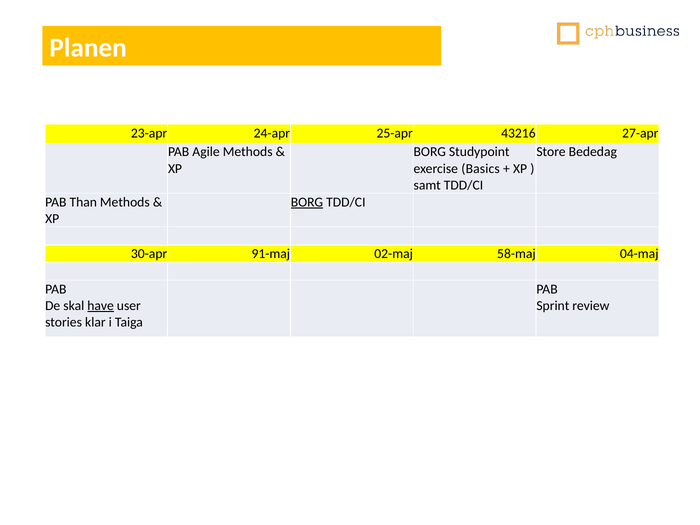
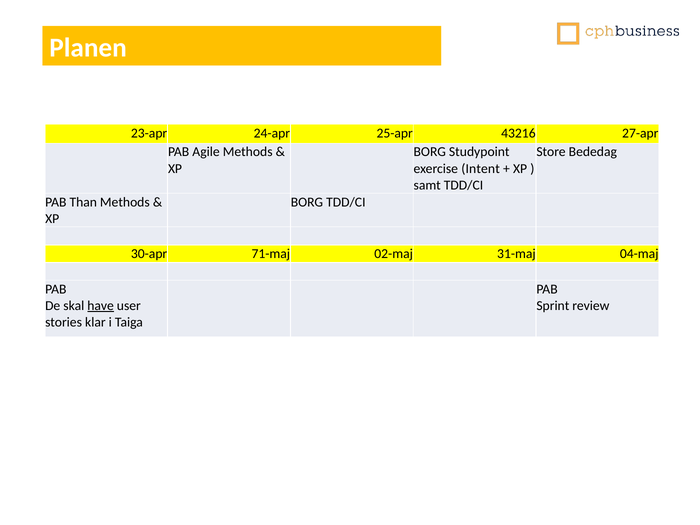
Basics: Basics -> Intent (481, 169)
BORG underline: present -> none (307, 202)
91-maj: 91-maj -> 71-maj (271, 254)
58-maj: 58-maj -> 31-maj (516, 254)
